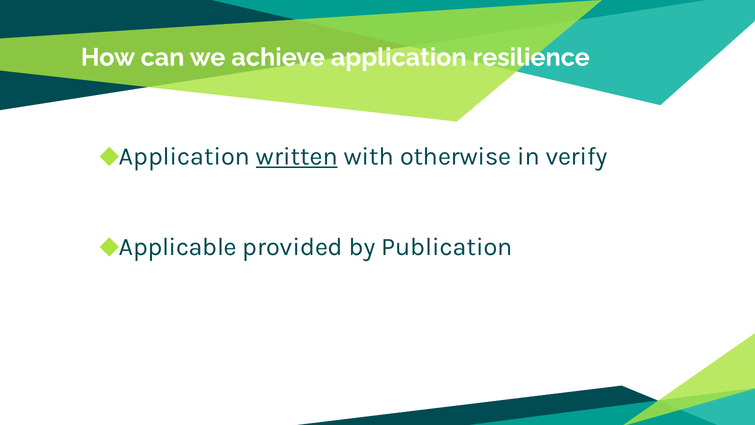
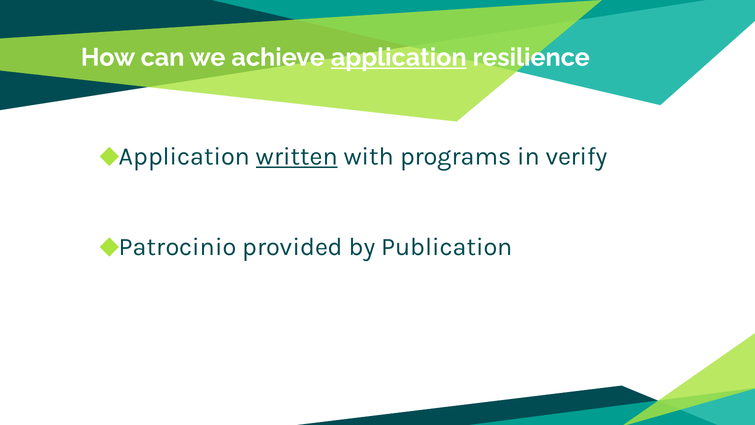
application underline: none -> present (399, 57)
otherwise: otherwise -> programs (456, 156)
Applicable: Applicable -> Patrocinio (178, 247)
